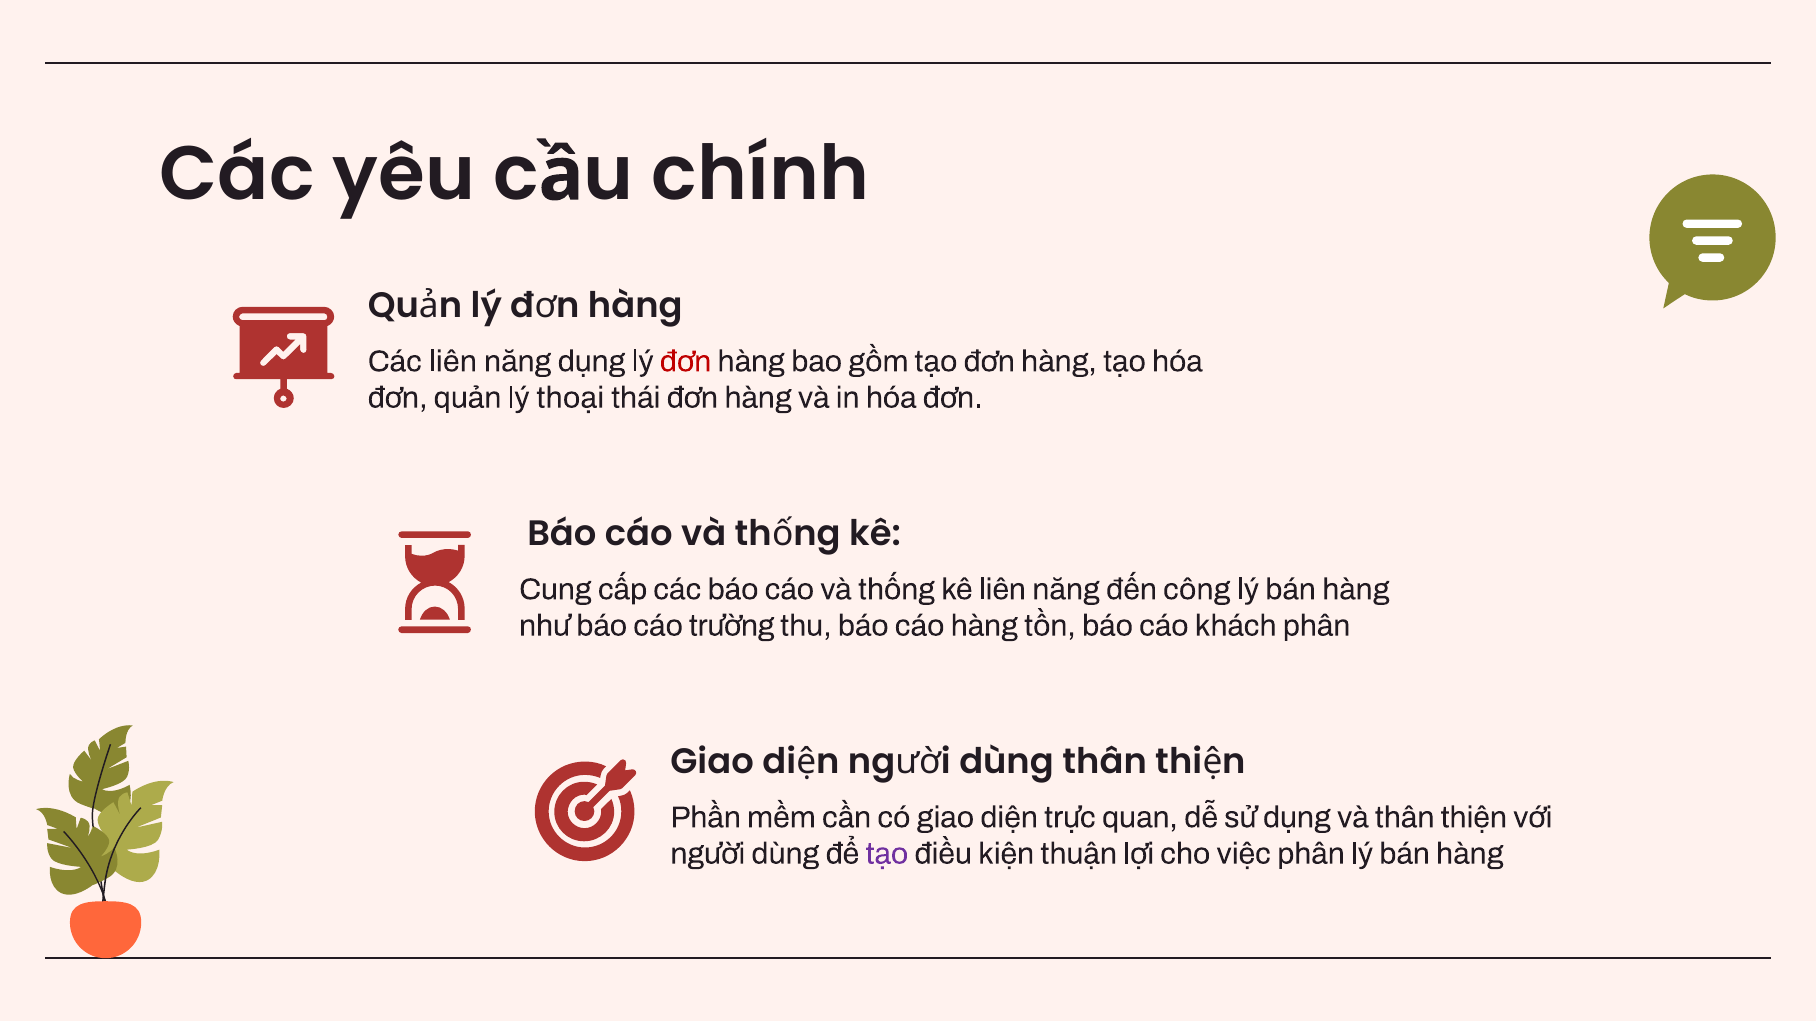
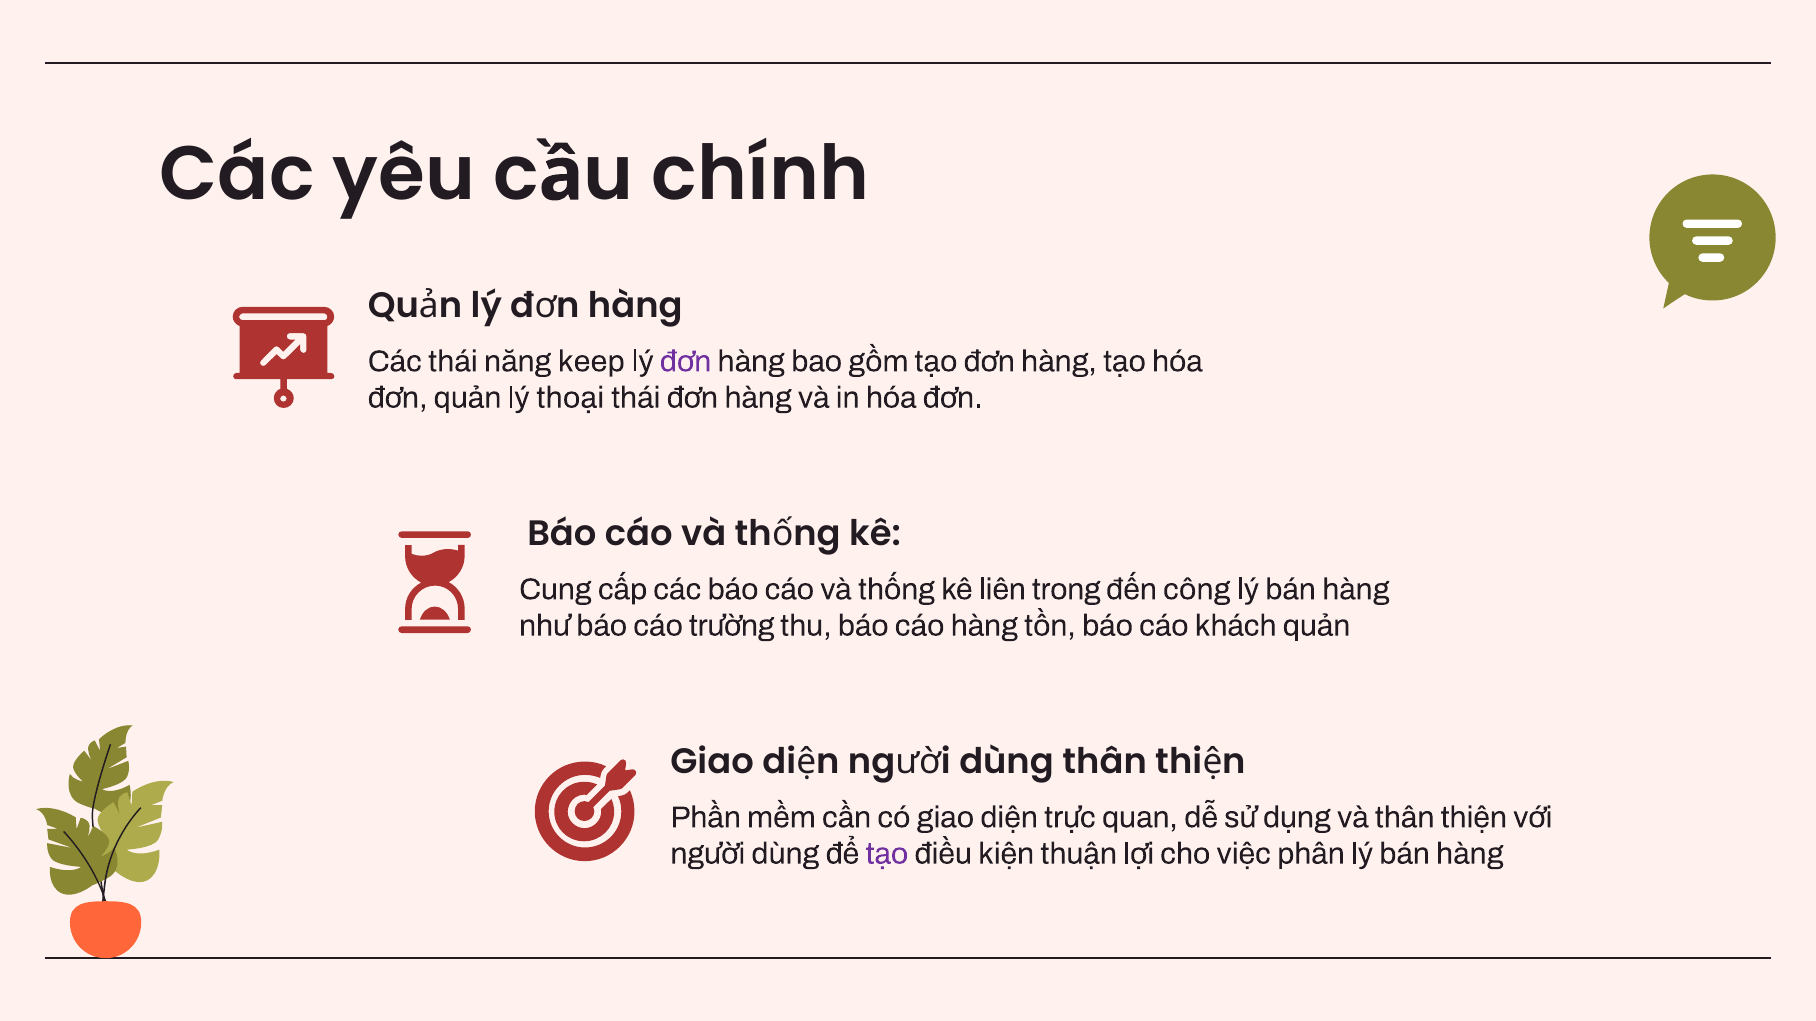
Các liên: liên -> thái (453, 362)
năng dụng: dụng -> keep (591, 362)
đơn colour: red -> purple (686, 362)
kê liên năng: năng -> trong (1066, 590)
khách phân: phân -> quản (1317, 626)
